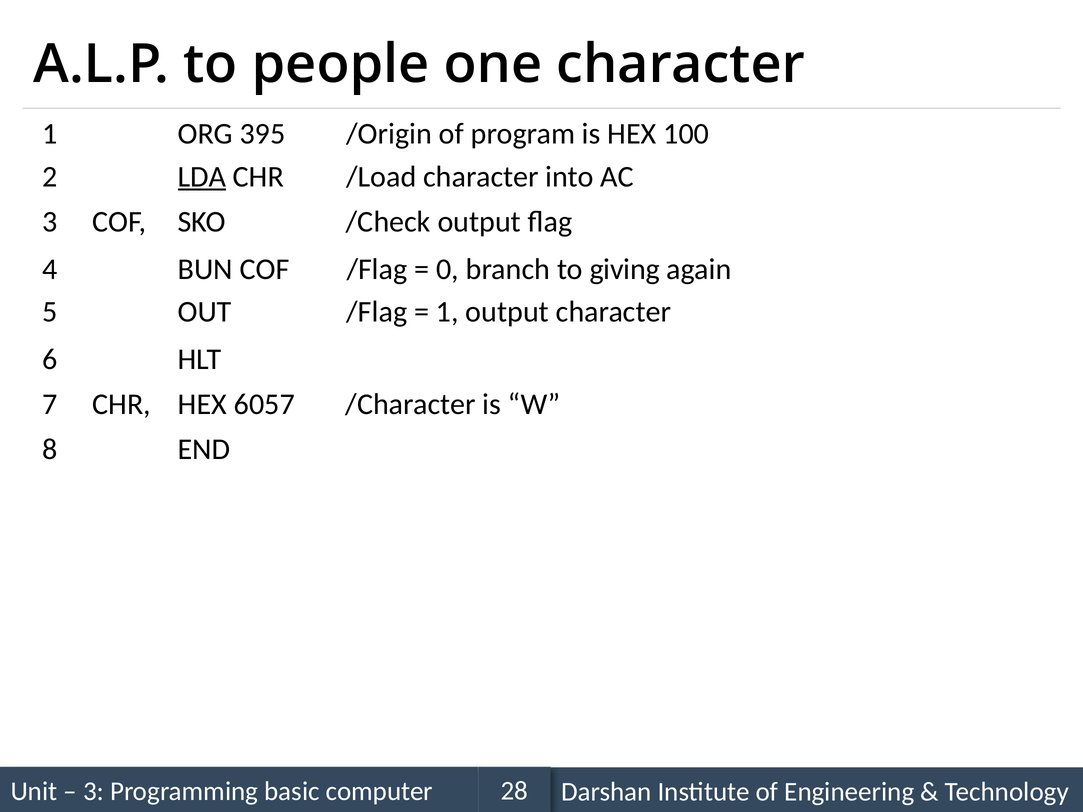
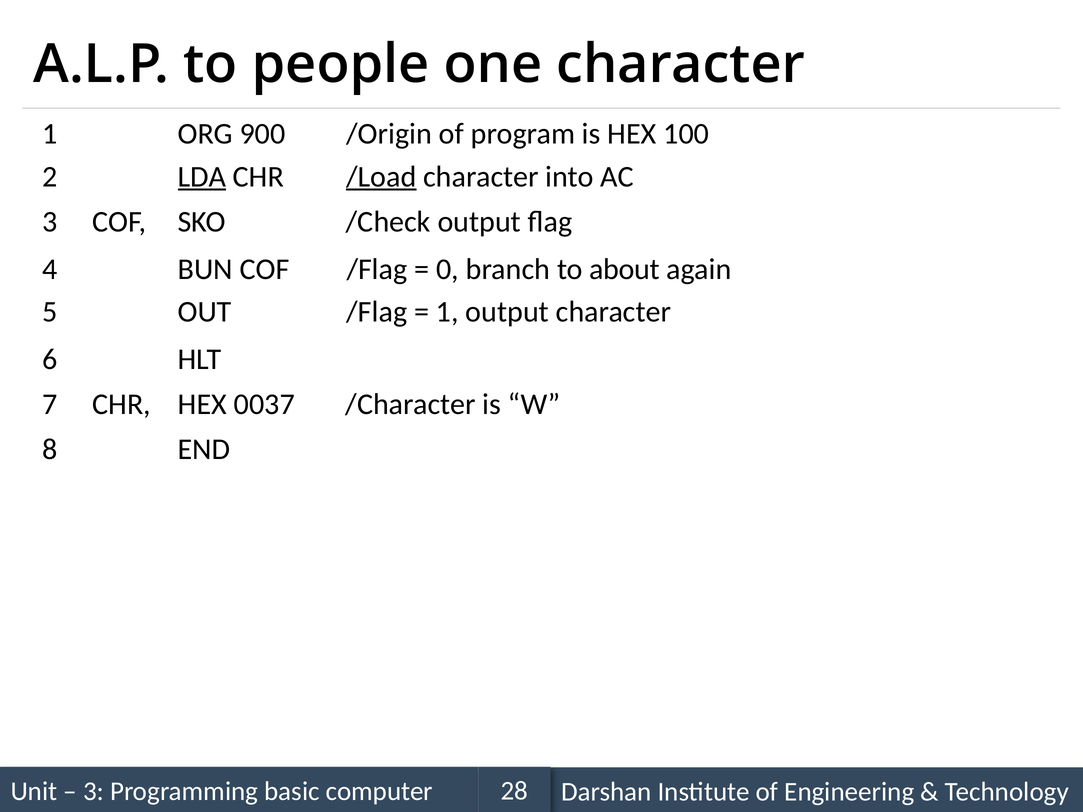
395: 395 -> 900 (263, 134)
/Load underline: none -> present (381, 177)
giving: giving -> about (625, 269)
6057: 6057 -> 0037 (264, 405)
